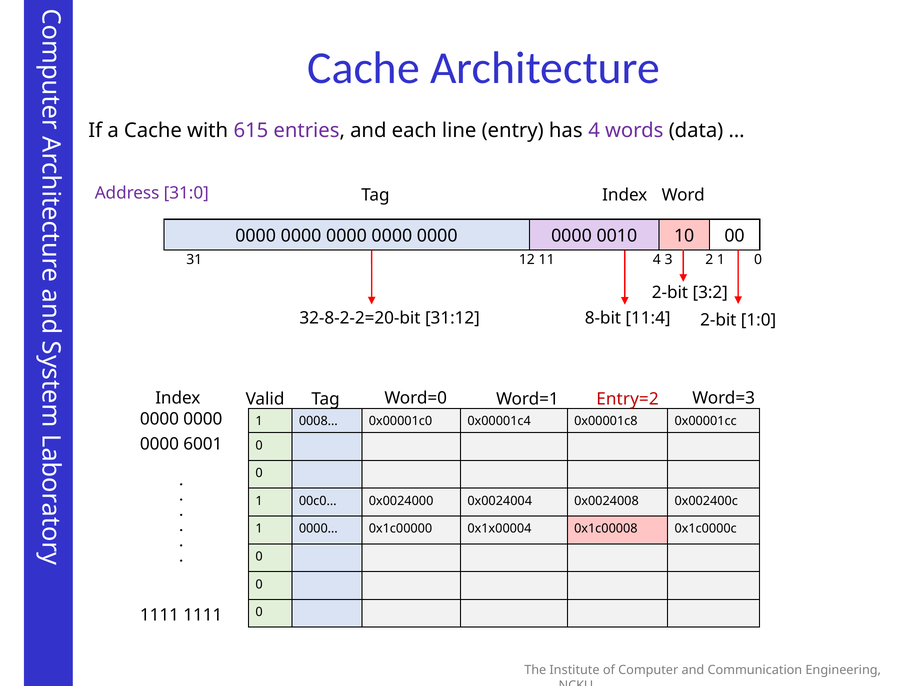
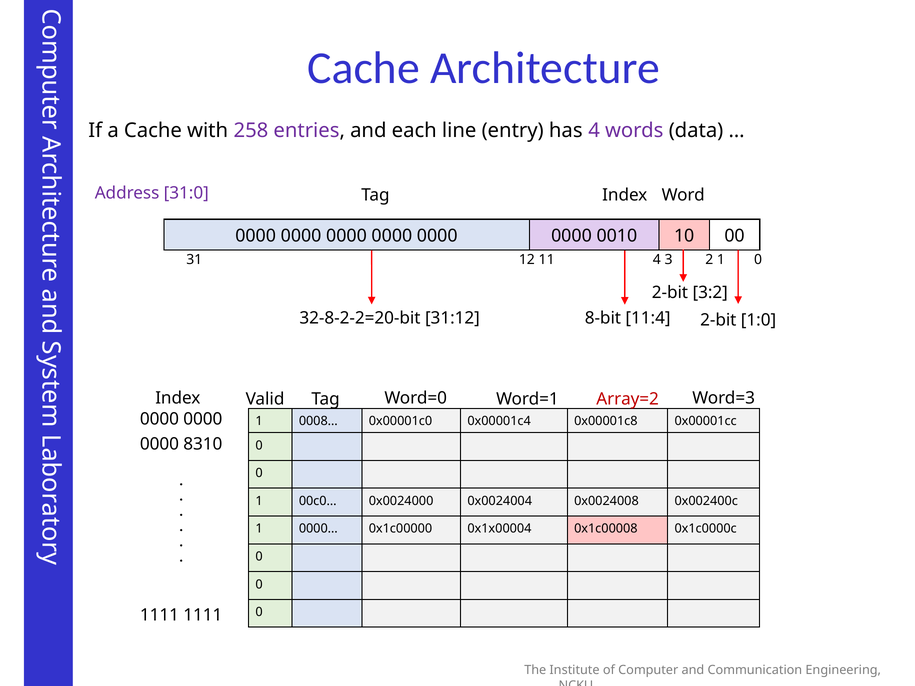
615: 615 -> 258 (251, 131)
Entry=2: Entry=2 -> Array=2 (628, 399)
6001: 6001 -> 8310 (203, 444)
